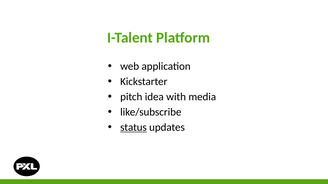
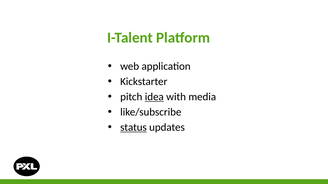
idea underline: none -> present (154, 97)
